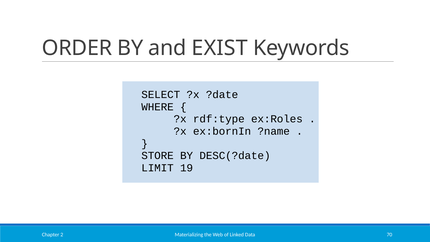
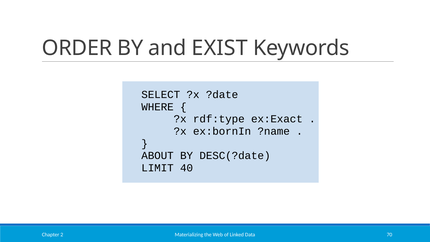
ex:Roles: ex:Roles -> ex:Exact (277, 119)
STORE: STORE -> ABOUT (158, 156)
19: 19 -> 40 (187, 168)
